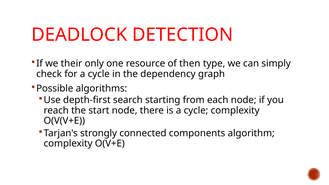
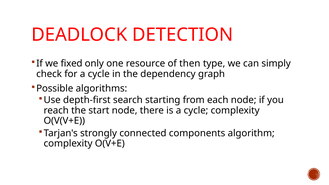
their: their -> fixed (72, 64)
